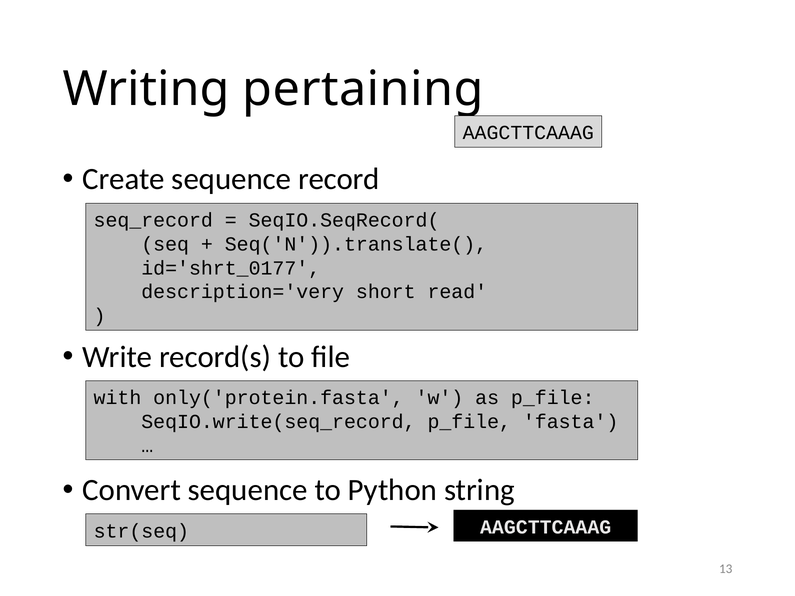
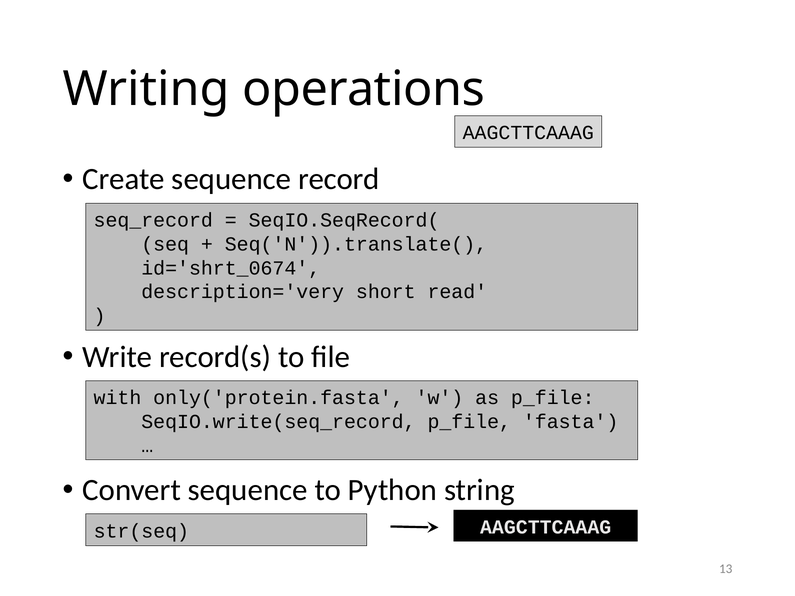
pertaining: pertaining -> operations (364, 89)
id='shrt_0177: id='shrt_0177 -> id='shrt_0674 (231, 268)
